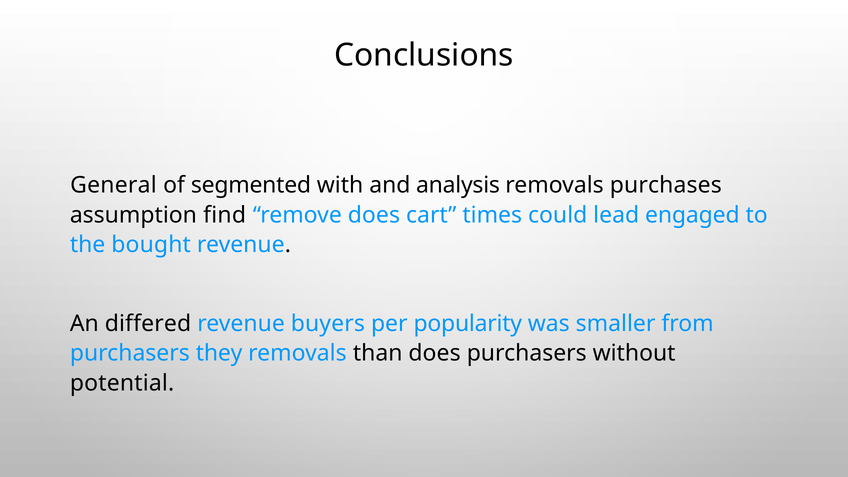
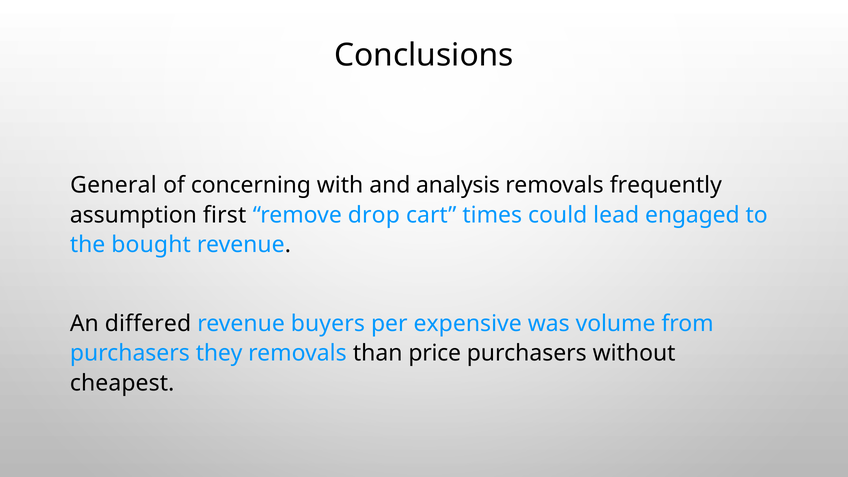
segmented: segmented -> concerning (251, 185)
purchases: purchases -> frequently (666, 185)
find: find -> first (225, 215)
remove does: does -> drop (374, 215)
popularity: popularity -> expensive (468, 324)
smaller: smaller -> volume (616, 324)
than does: does -> price (435, 353)
potential: potential -> cheapest (122, 383)
